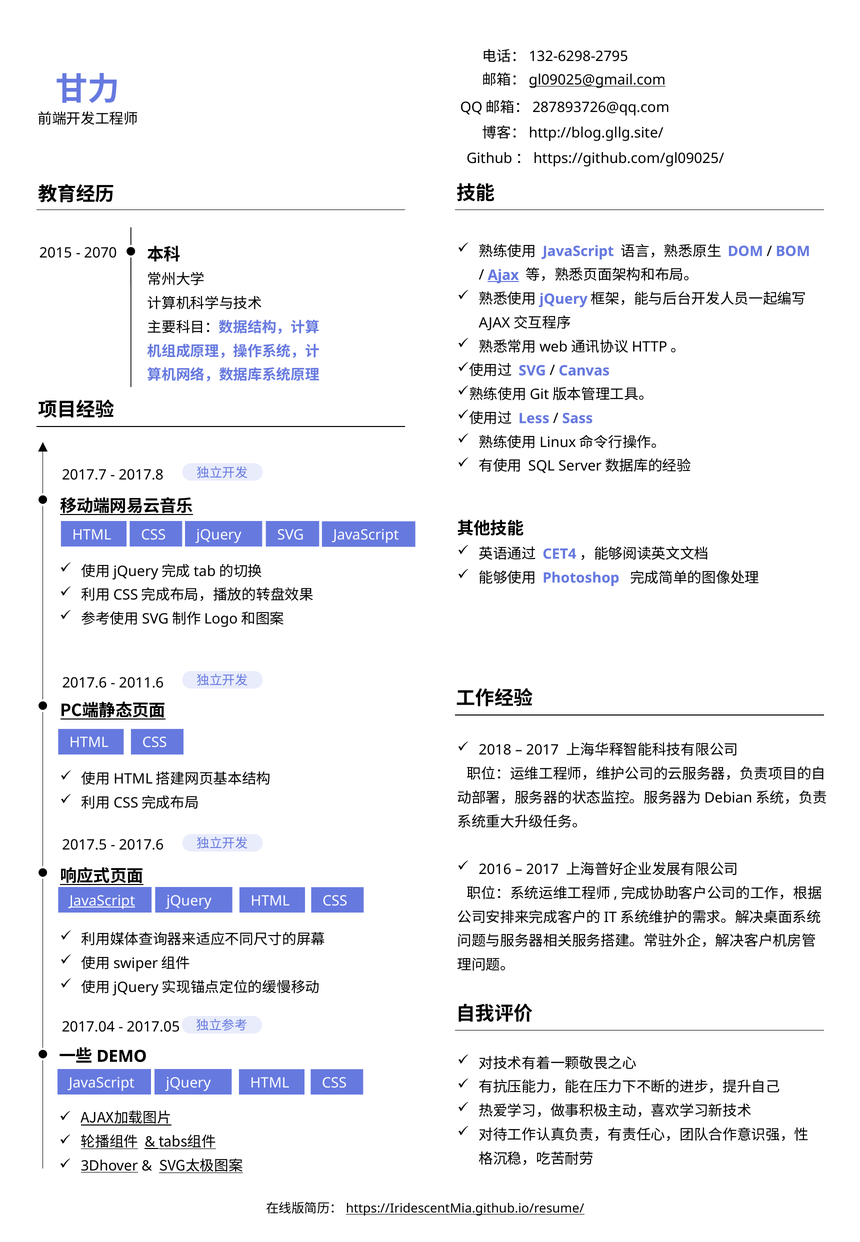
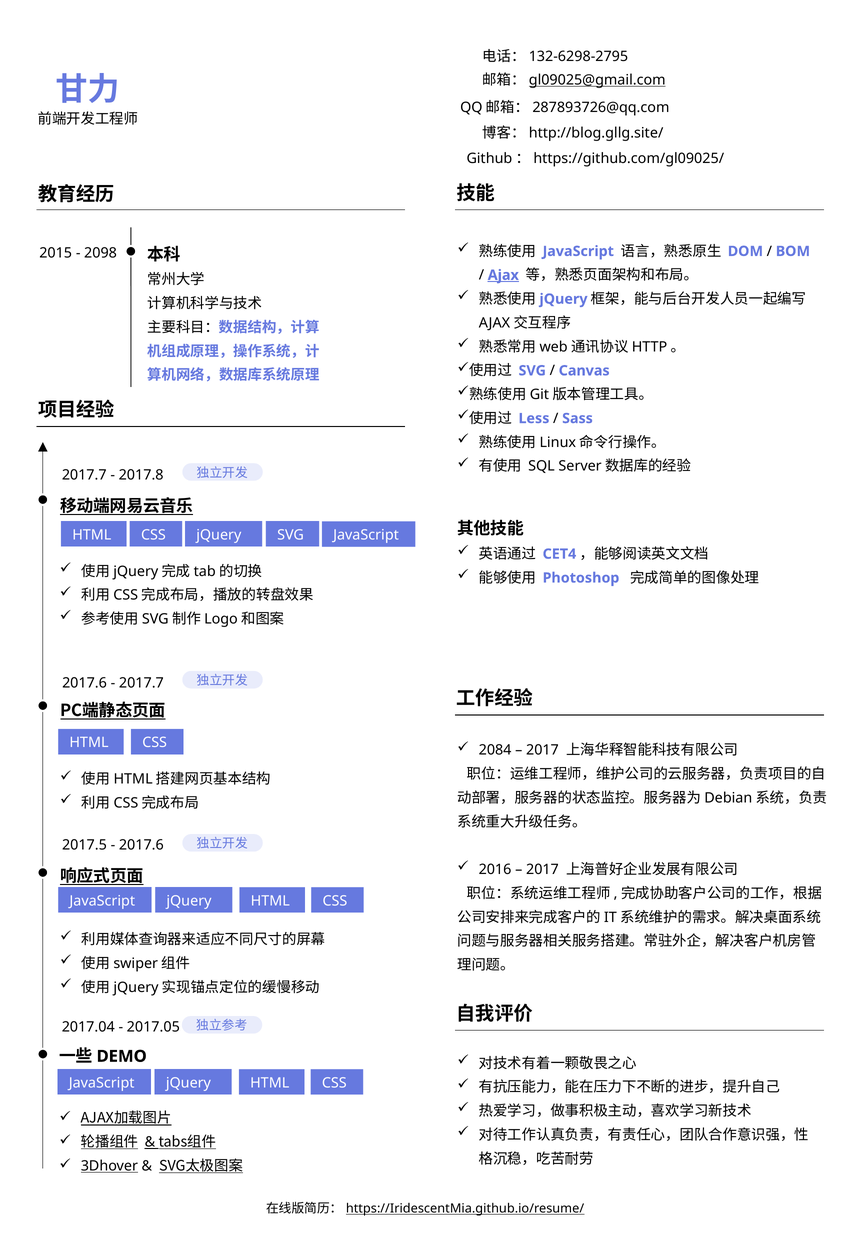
2070: 2070 -> 2098 (101, 253)
2011.6: 2011.6 -> 2017.7 (141, 683)
2018: 2018 -> 2084 (495, 750)
JavaScript underline: present -> none (102, 901)
